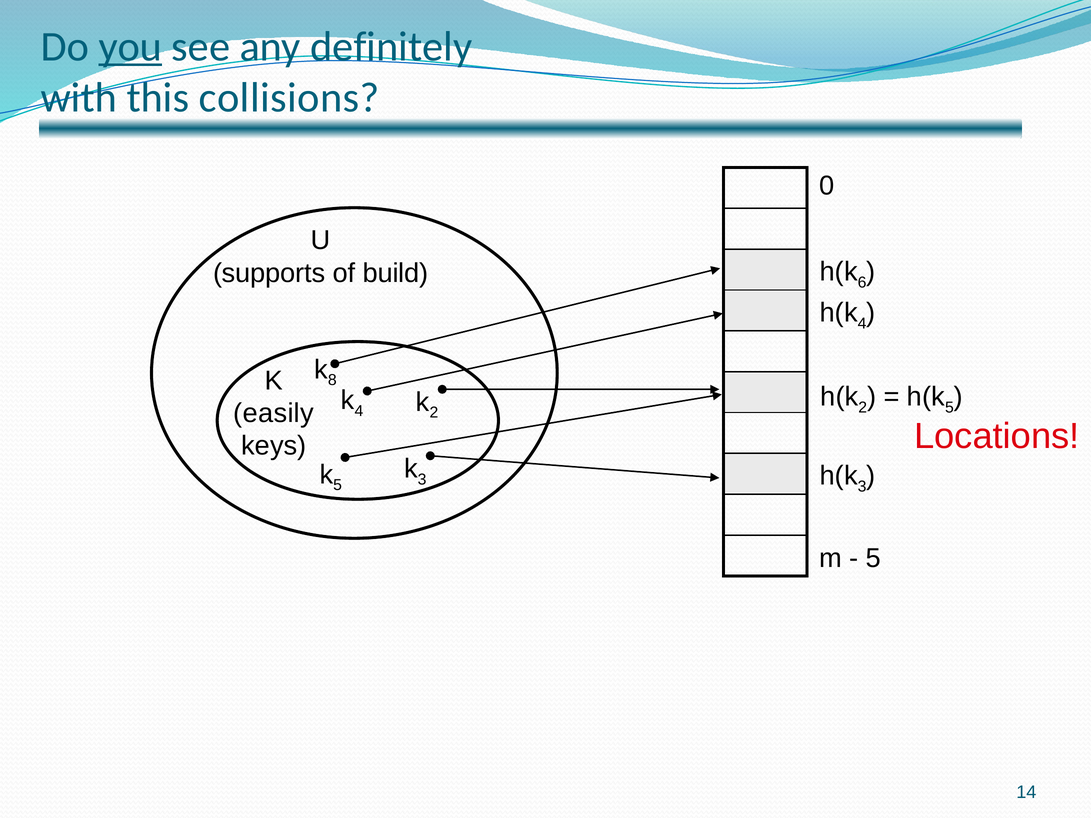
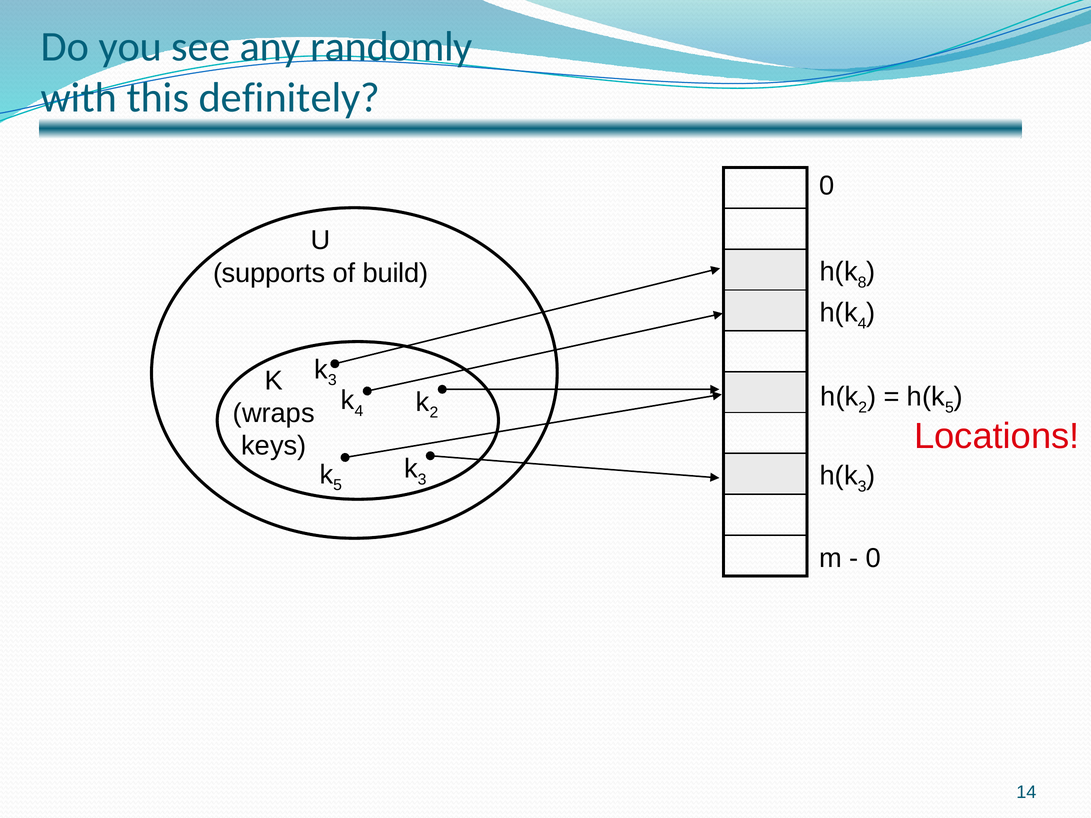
you underline: present -> none (130, 47)
definitely: definitely -> randomly (391, 47)
collisions: collisions -> definitely (289, 98)
6: 6 -> 8 (862, 283)
8: 8 -> 3 (332, 380)
easily: easily -> wraps (274, 413)
5: 5 -> 0 (874, 558)
